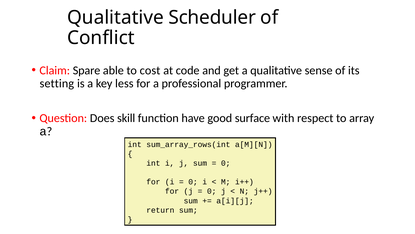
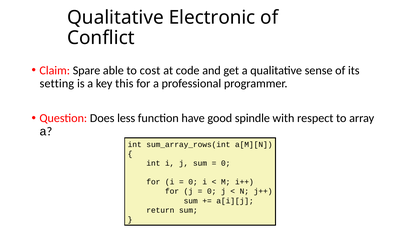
Scheduler: Scheduler -> Electronic (212, 17)
less: less -> this (124, 83)
skill: skill -> less (126, 118)
surface: surface -> spindle (252, 118)
